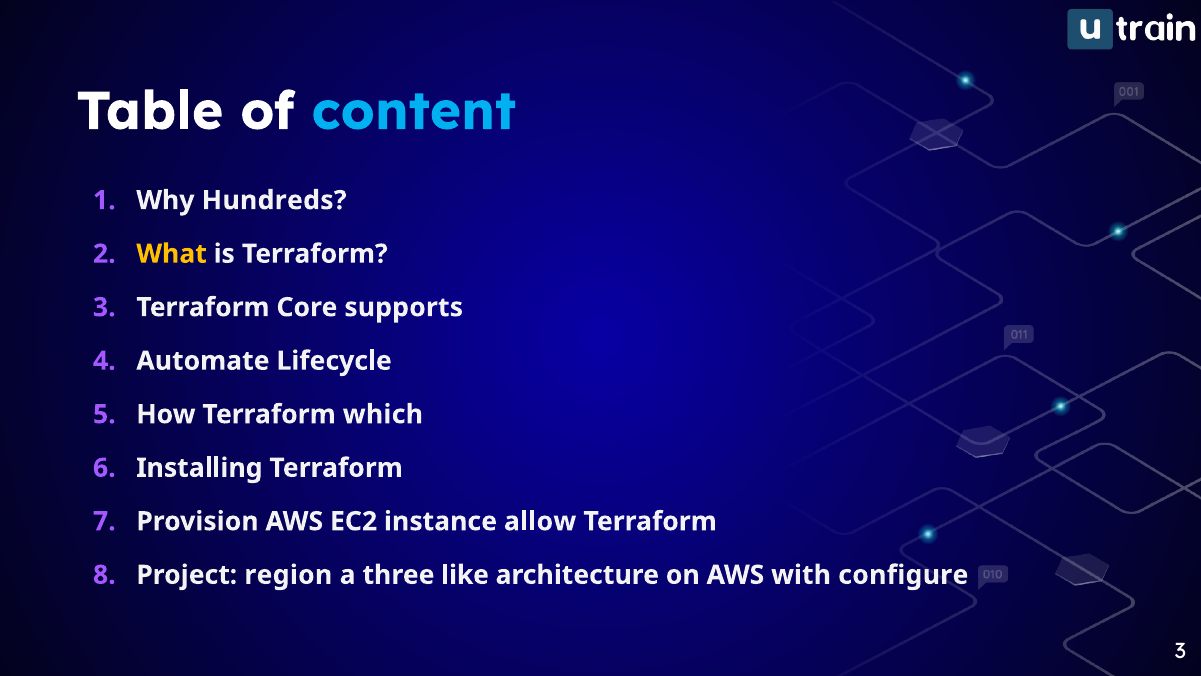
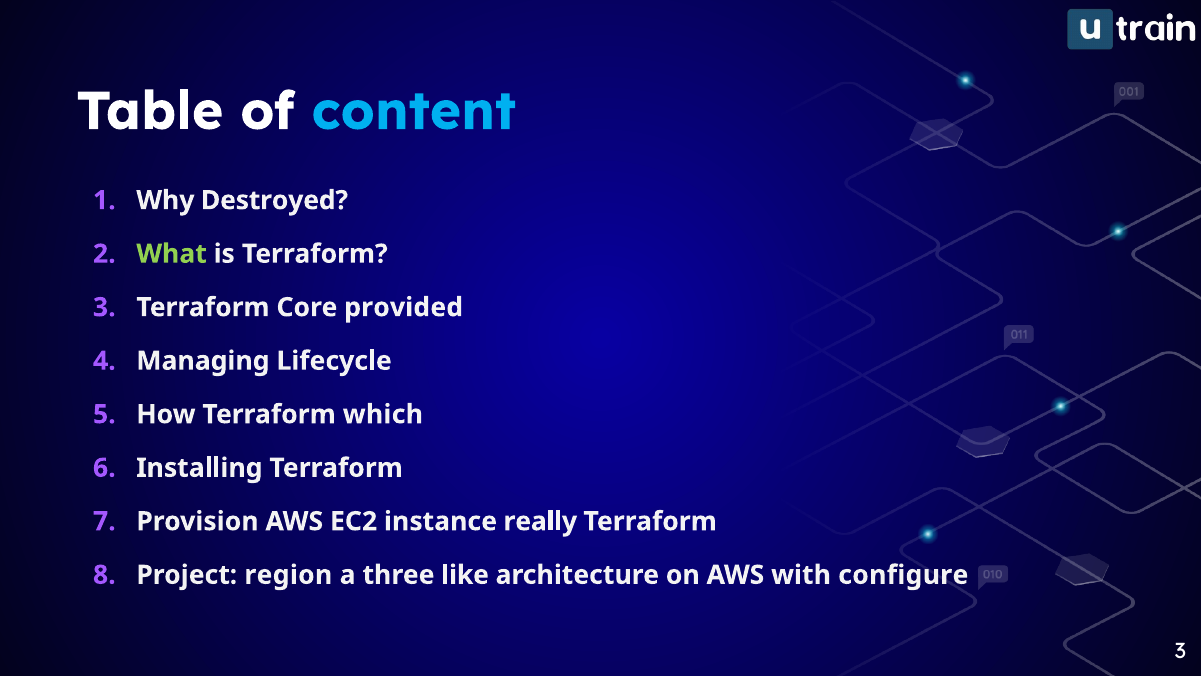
Hundreds: Hundreds -> Destroyed (274, 200)
What colour: yellow -> light green (172, 254)
supports: supports -> provided (404, 307)
Automate: Automate -> Managing (203, 361)
allow: allow -> really (540, 521)
